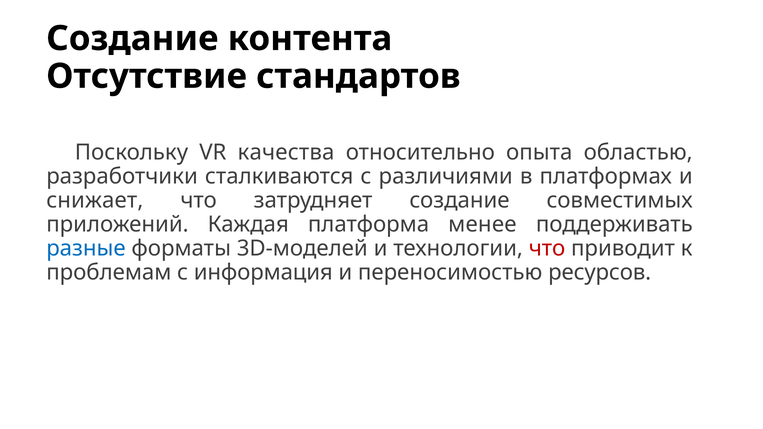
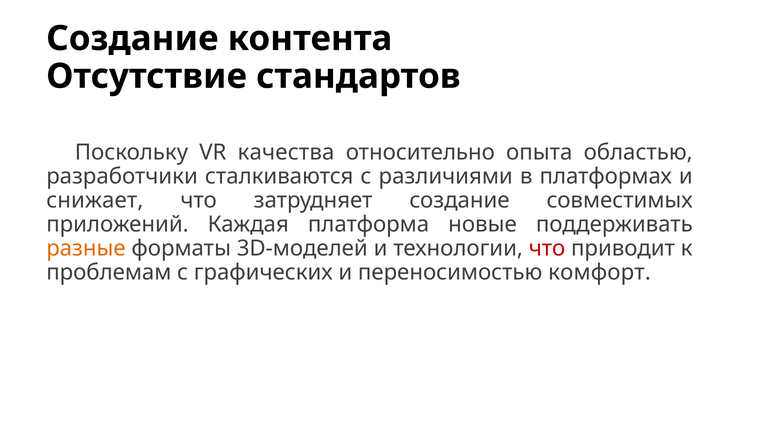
менее: менее -> новые (483, 225)
разные colour: blue -> orange (86, 249)
информация: информация -> графических (263, 273)
ресурсов: ресурсов -> комфорт (600, 273)
